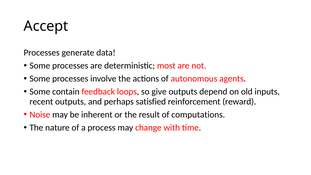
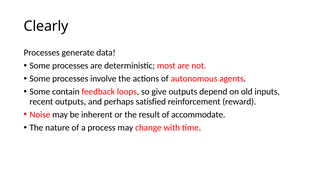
Accept: Accept -> Clearly (46, 26)
computations: computations -> accommodate (198, 115)
